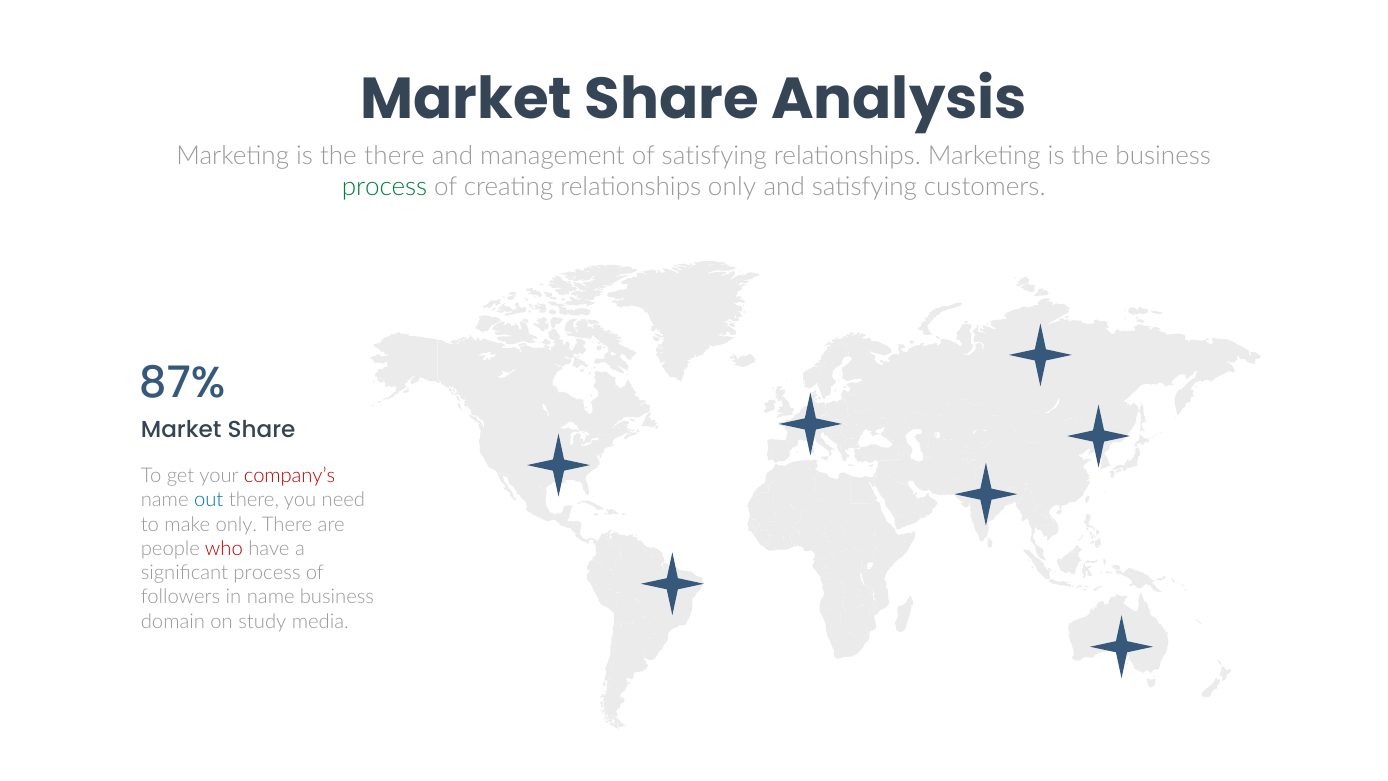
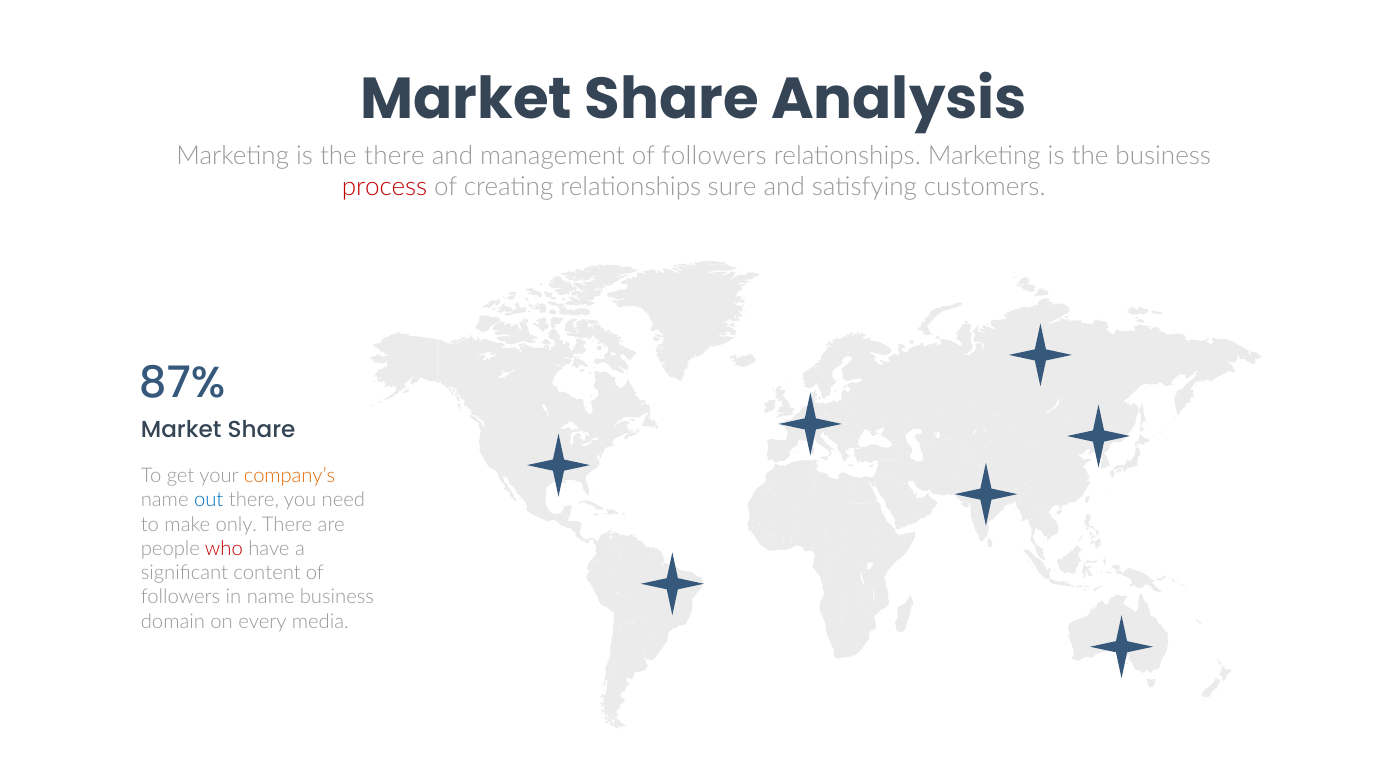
management of satisfying: satisfying -> followers (714, 156)
process colour: green -> red (385, 187)
relationships only: only -> sure (732, 187)
company’s colour: red -> orange (290, 476)
significant process: process -> content (267, 573)
study: study -> every (262, 622)
